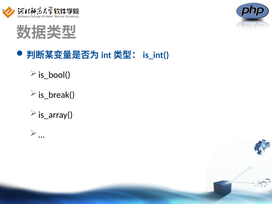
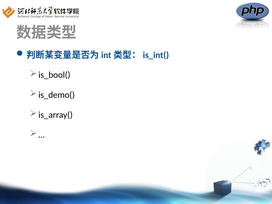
is_break(: is_break( -> is_demo( (57, 95)
